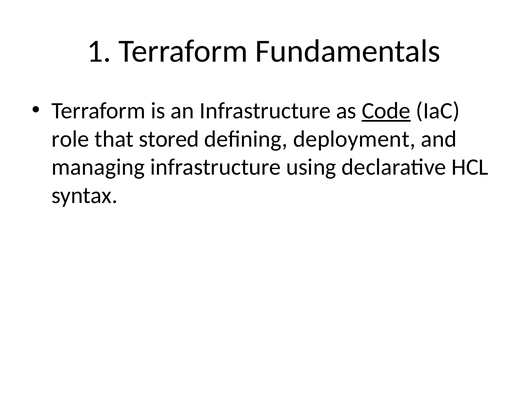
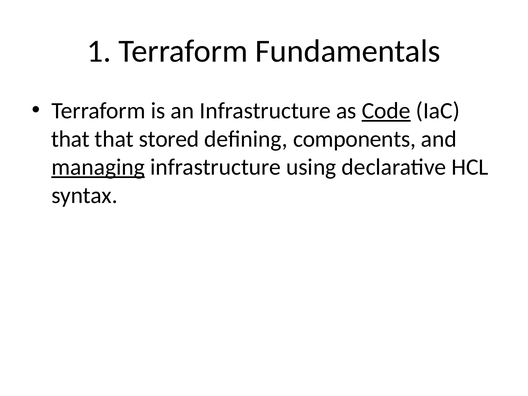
role: role -> that (70, 139)
deployment: deployment -> components (354, 139)
managing underline: none -> present (98, 167)
